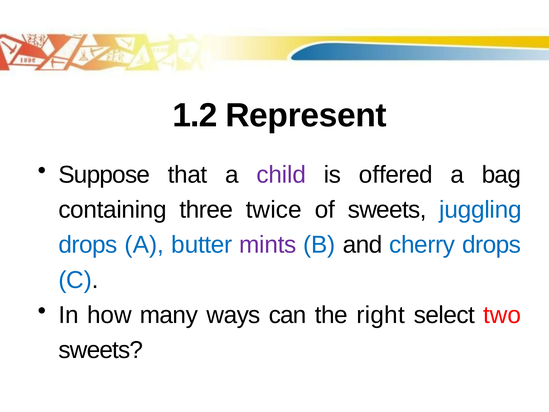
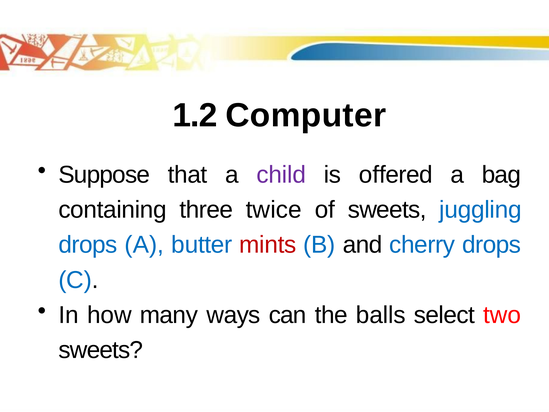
Represent: Represent -> Computer (306, 115)
mints colour: purple -> red (268, 245)
right: right -> balls (381, 315)
